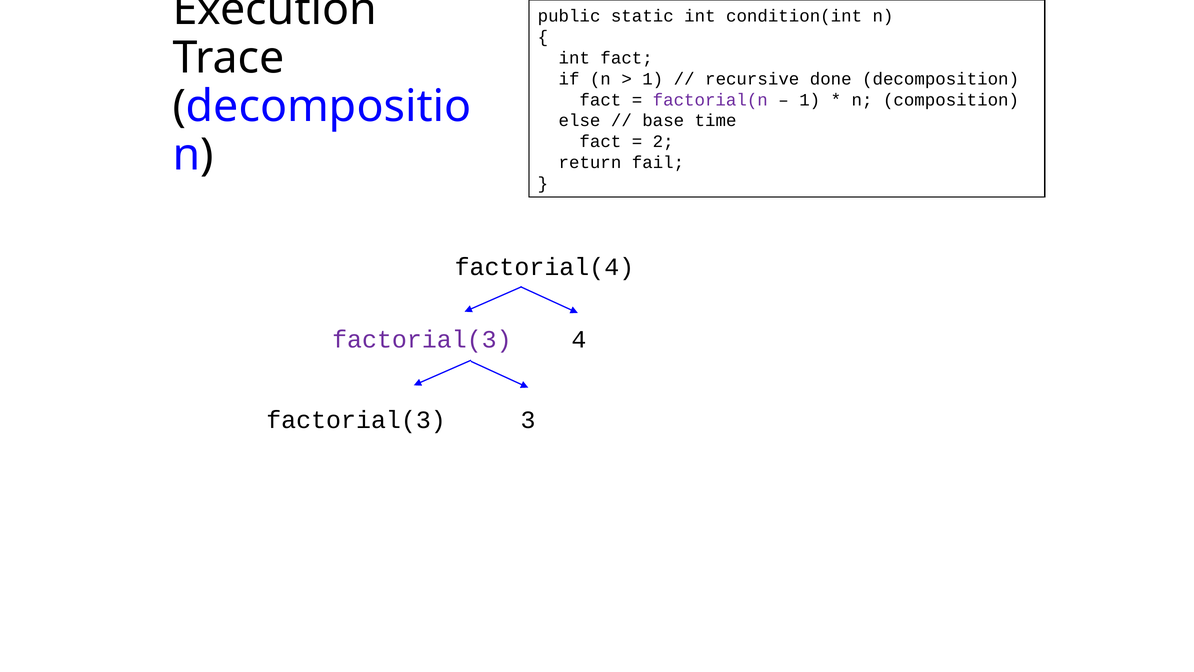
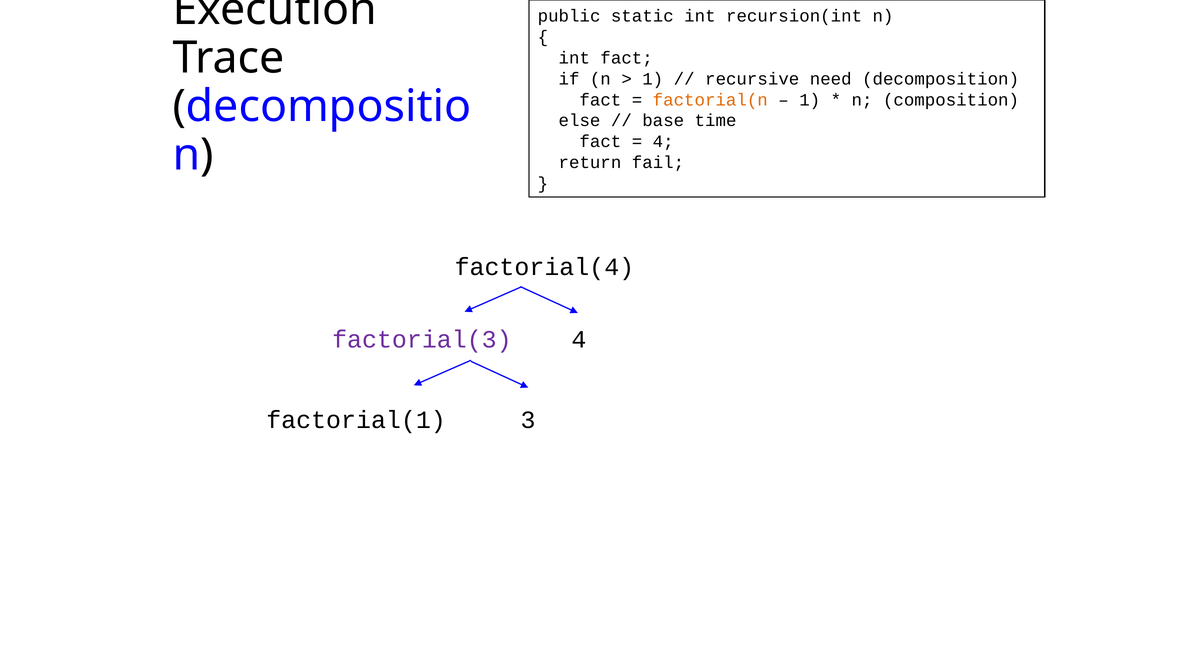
condition(int: condition(int -> recursion(int (794, 16)
done: done -> need (831, 79)
factorial(n colour: purple -> orange (710, 100)
2: 2 -> 4 (663, 142)
factorial(3: factorial(3 -> factorial(1 (356, 420)
